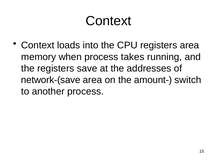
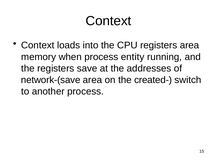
takes: takes -> entity (133, 57)
amount-: amount- -> created- (153, 80)
